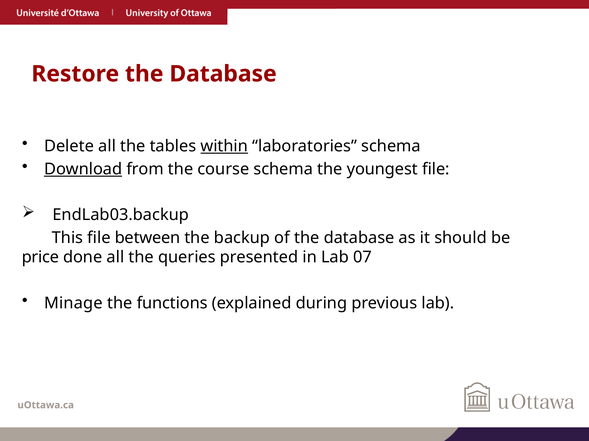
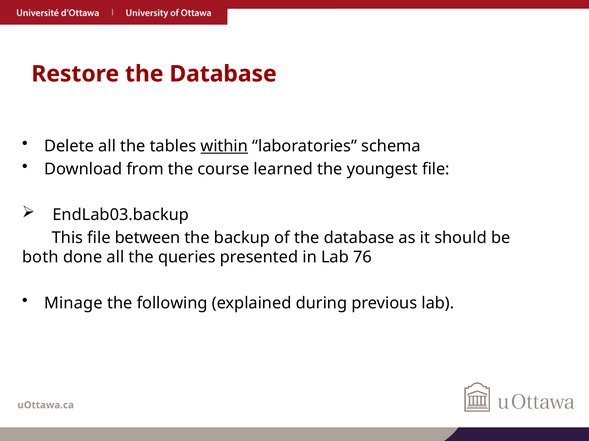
Download underline: present -> none (83, 169)
course schema: schema -> learned (283, 169)
price: price -> both (40, 258)
07: 07 -> 76 (363, 258)
functions: functions -> following (172, 303)
